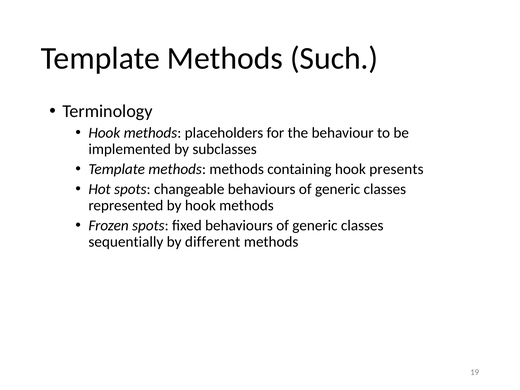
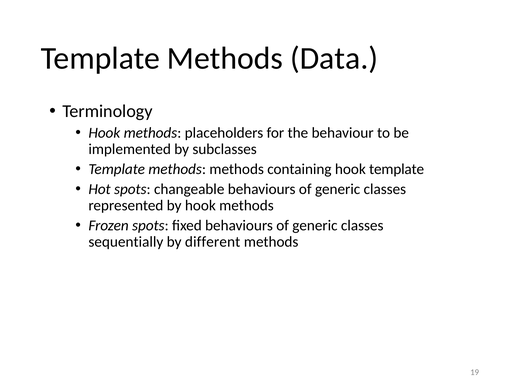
Such: Such -> Data (334, 58)
hook presents: presents -> template (397, 169)
